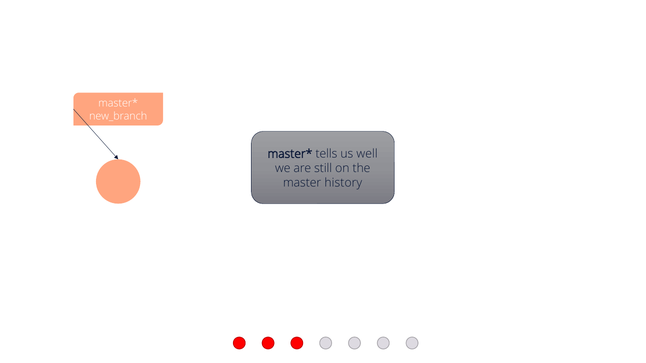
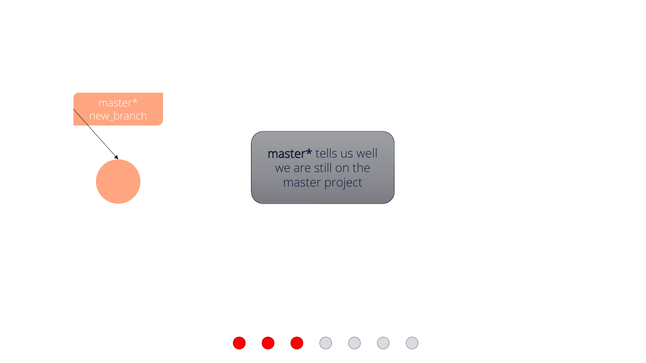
history: history -> project (343, 183)
